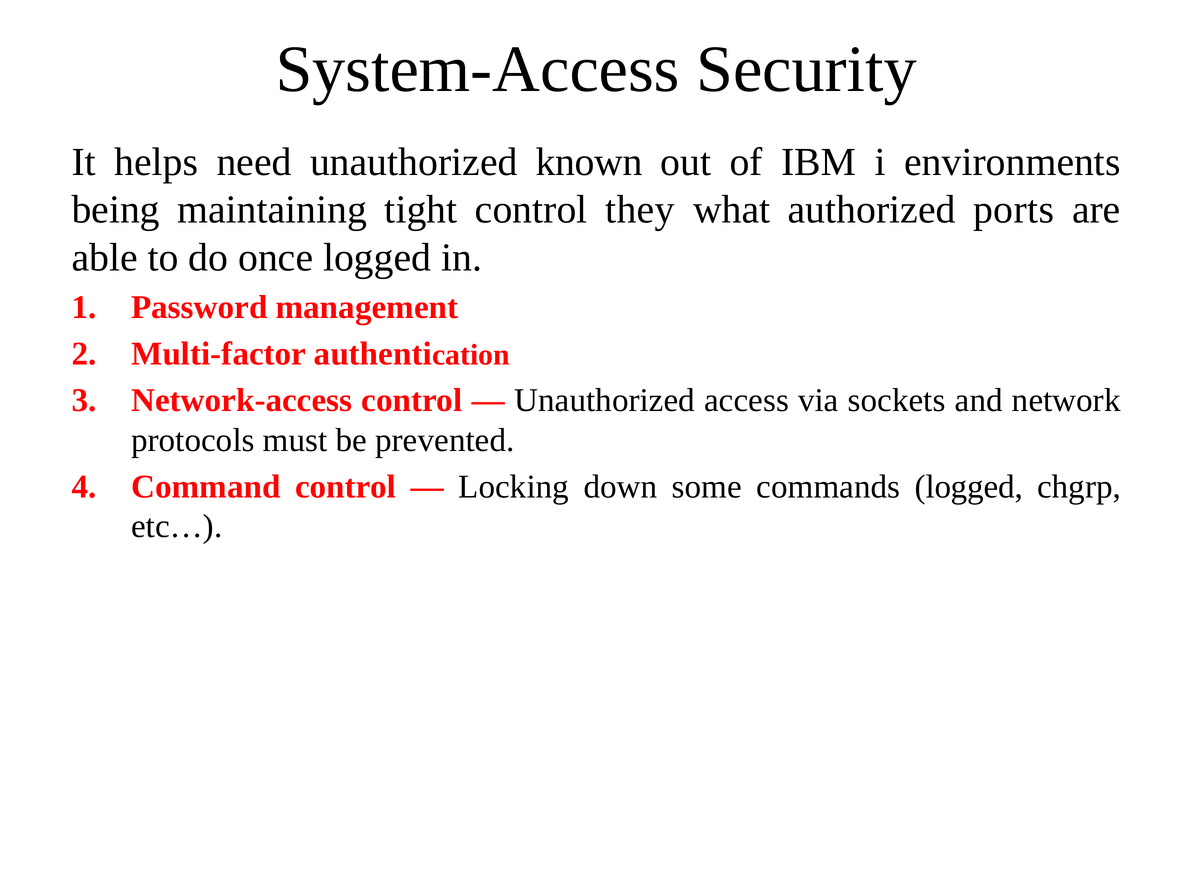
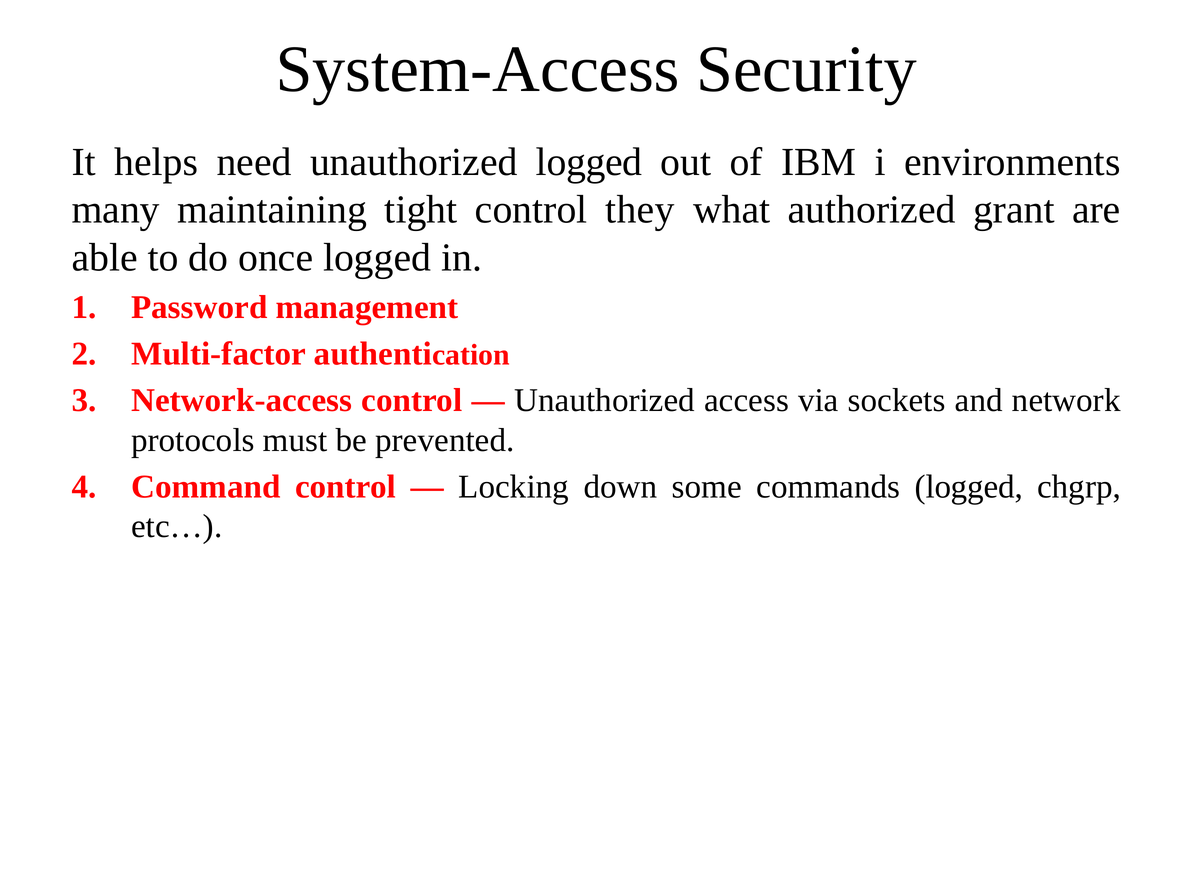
unauthorized known: known -> logged (589, 162)
being: being -> many (116, 210)
ports: ports -> grant (1014, 210)
